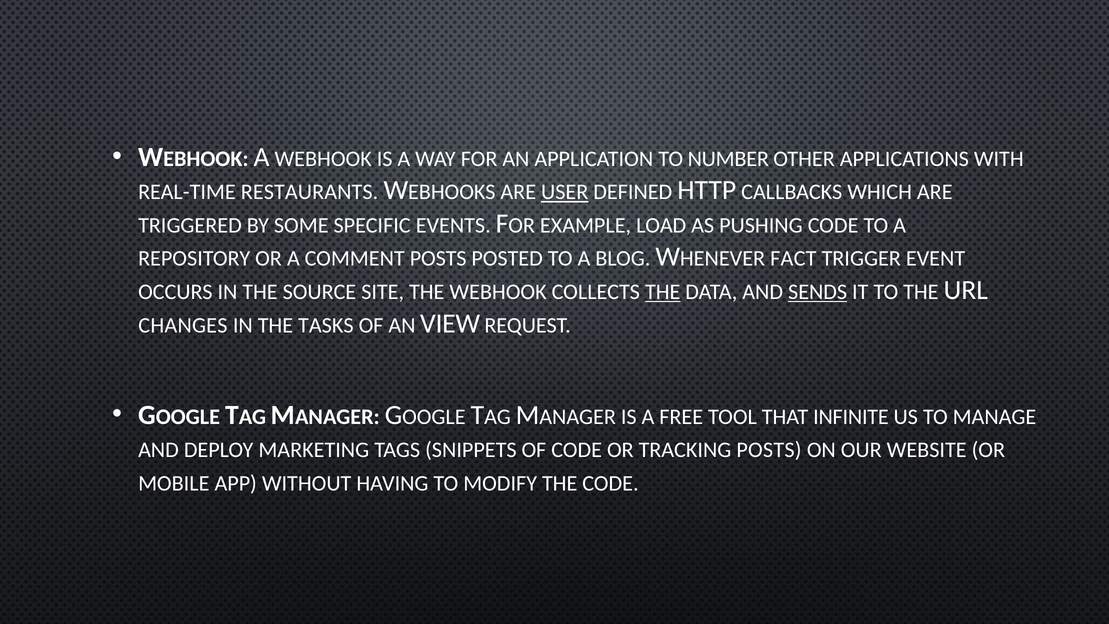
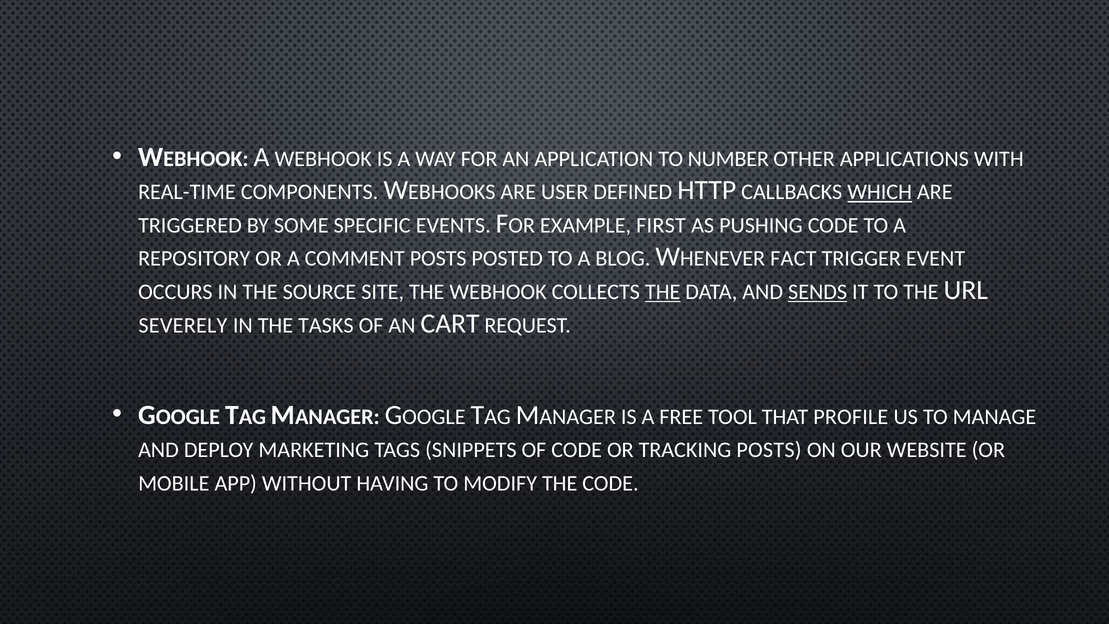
RESTAURANTS: RESTAURANTS -> COMPONENTS (310, 192)
USER underline: present -> none (565, 192)
WHICH underline: none -> present (880, 192)
LOAD: LOAD -> FIRST (661, 225)
CHANGES: CHANGES -> SEVERELY (183, 325)
VIEW: VIEW -> CART (450, 323)
INFINITE: INFINITE -> PROFILE (851, 417)
